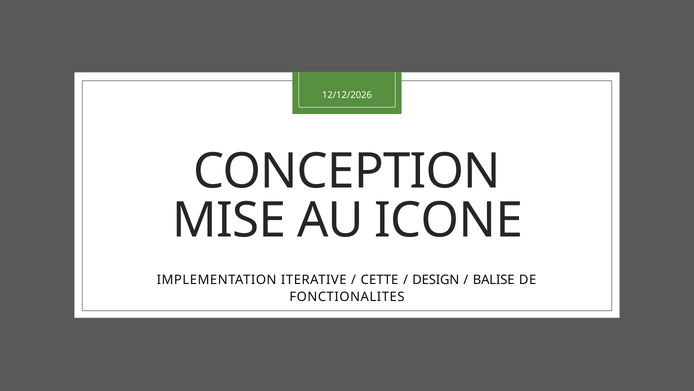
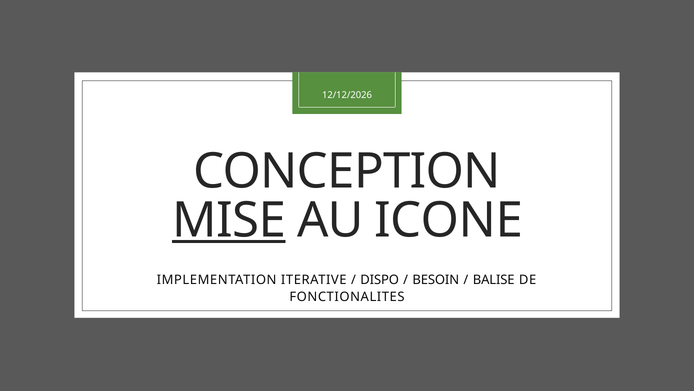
MISE underline: none -> present (229, 220)
CETTE: CETTE -> DISPO (380, 279)
DESIGN: DESIGN -> BESOIN (436, 279)
